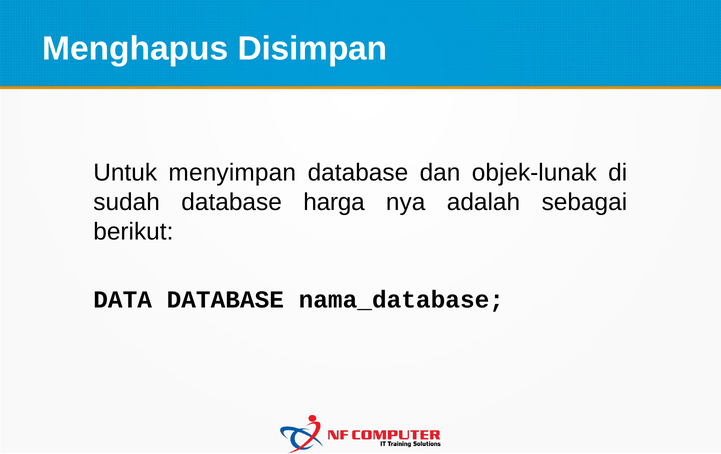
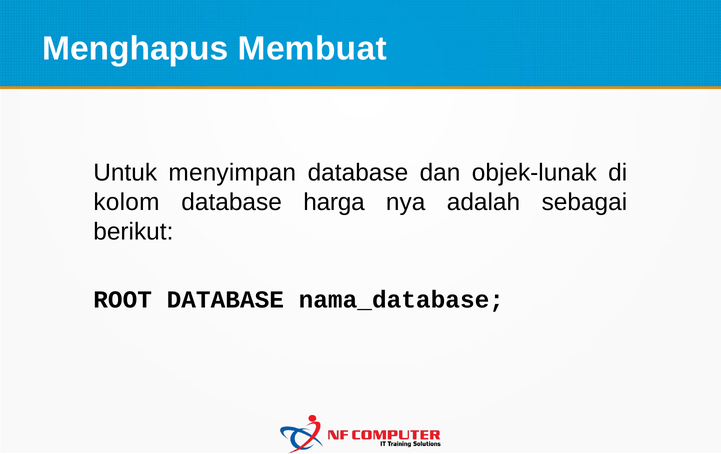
Disimpan: Disimpan -> Membuat (312, 49)
sudah: sudah -> kolom (126, 202)
DATA: DATA -> ROOT (123, 300)
